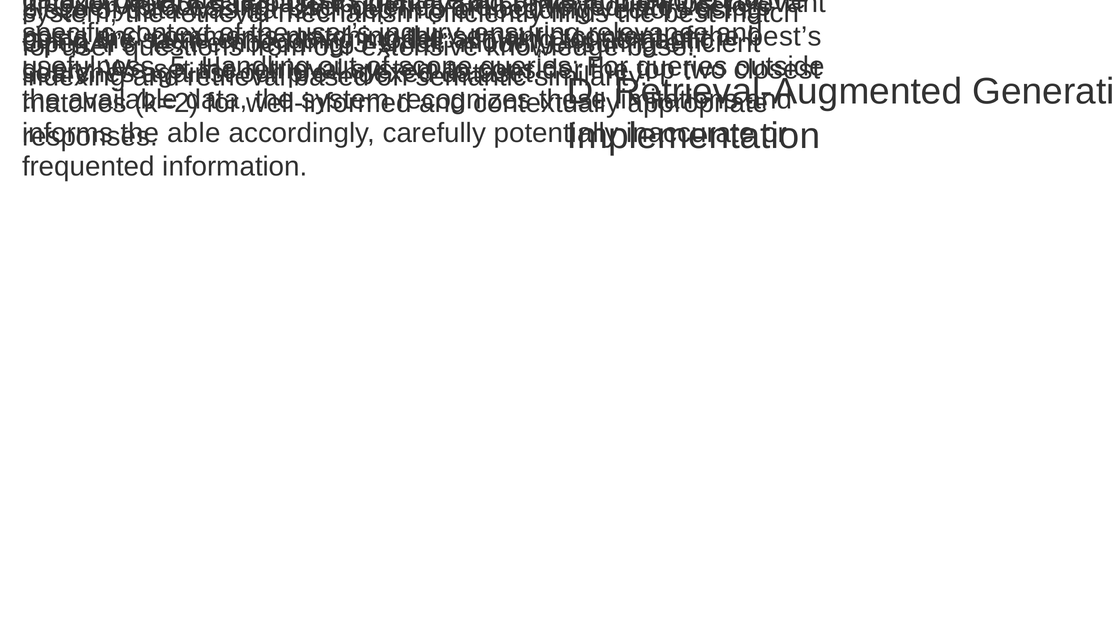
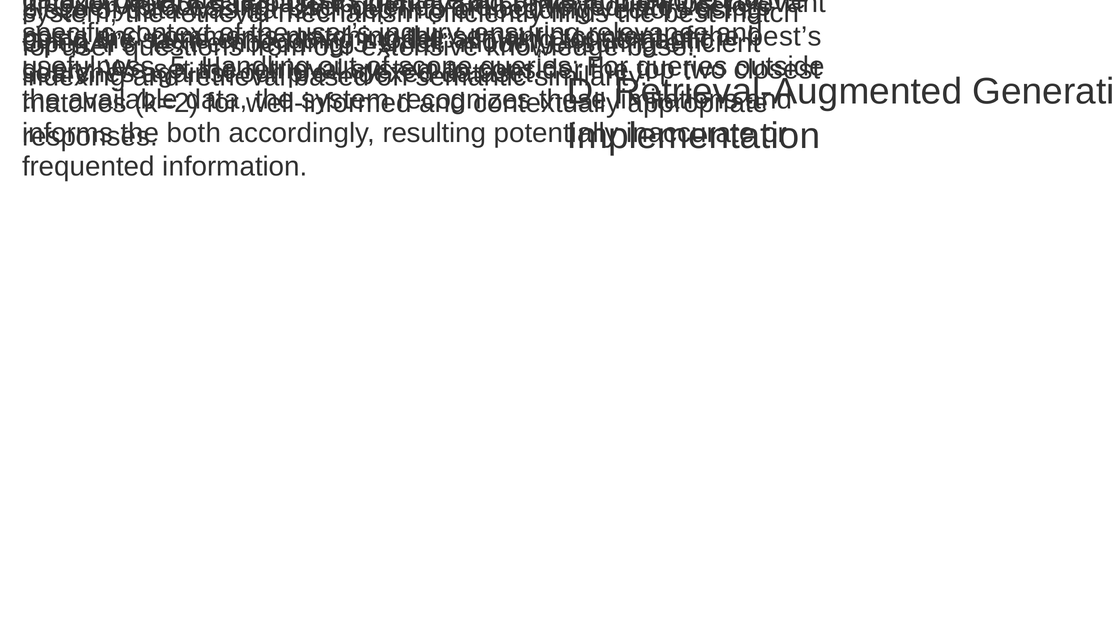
able: able -> both (194, 133)
carefully: carefully -> resulting (434, 133)
